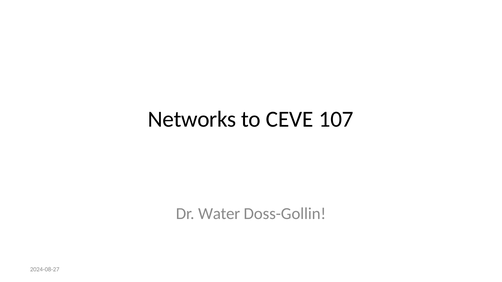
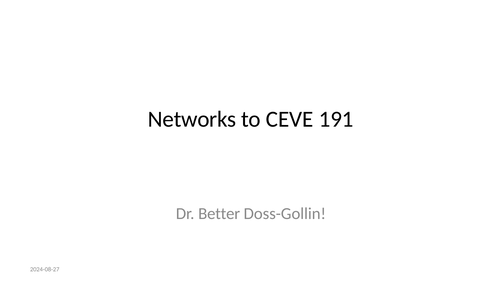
107: 107 -> 191 (336, 120)
Water: Water -> Better (219, 214)
